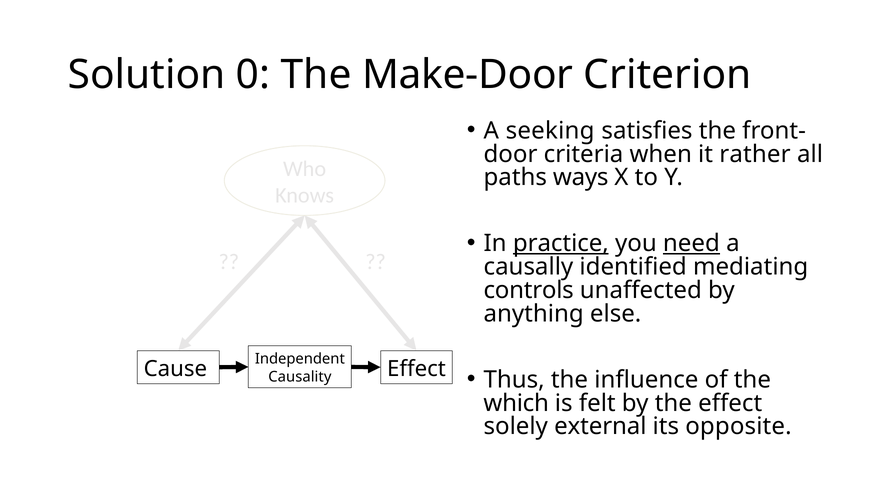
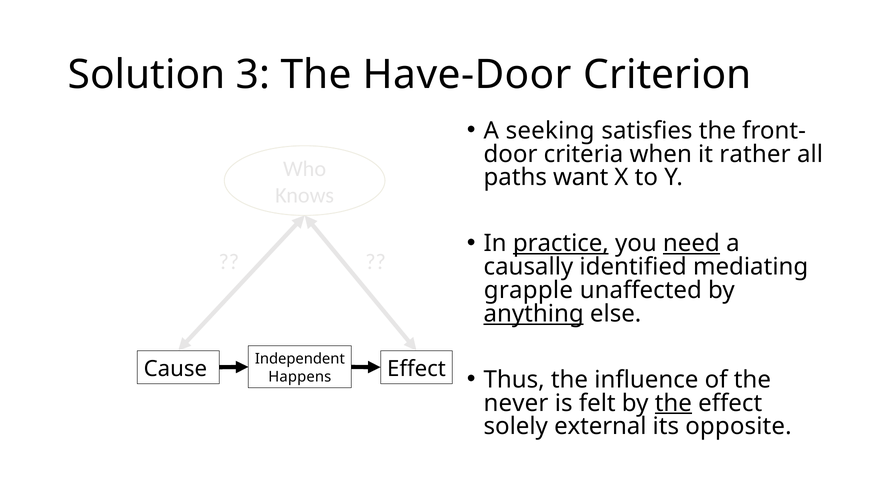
0: 0 -> 3 (253, 75)
Make-Door: Make-Door -> Have-Door (467, 75)
ways: ways -> want (581, 178)
controls: controls -> grapple (528, 290)
anything underline: none -> present (534, 314)
Causality: Causality -> Happens (300, 377)
which: which -> never (516, 403)
the underline: none -> present (673, 403)
